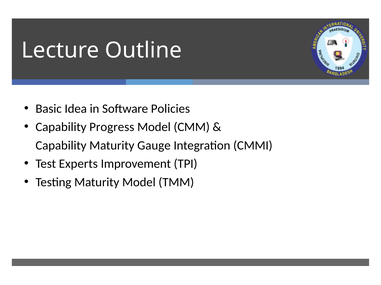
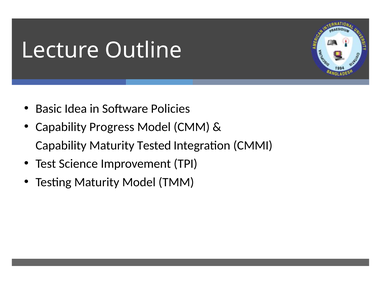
Gauge: Gauge -> Tested (154, 146)
Experts: Experts -> Science (78, 164)
